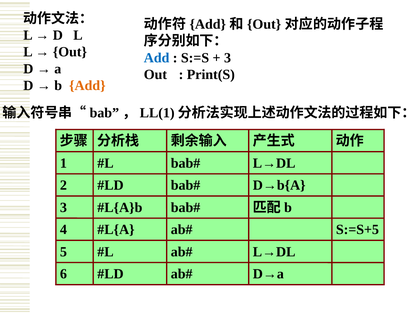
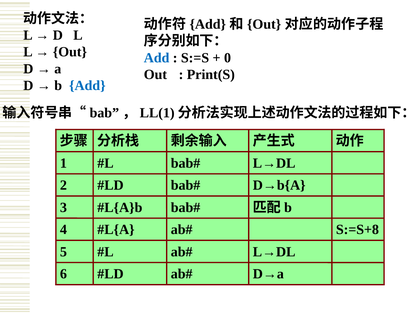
3: 3 -> 0 (227, 58)
Add colour: orange -> blue (87, 85)
S:=S+5: S:=S+5 -> S:=S+8 (357, 229)
